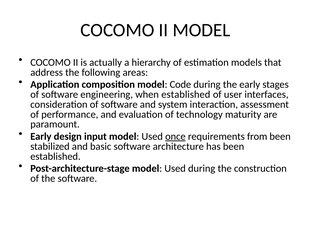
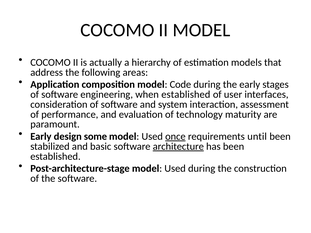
input: input -> some (95, 137)
from: from -> until (257, 137)
architecture underline: none -> present (178, 147)
